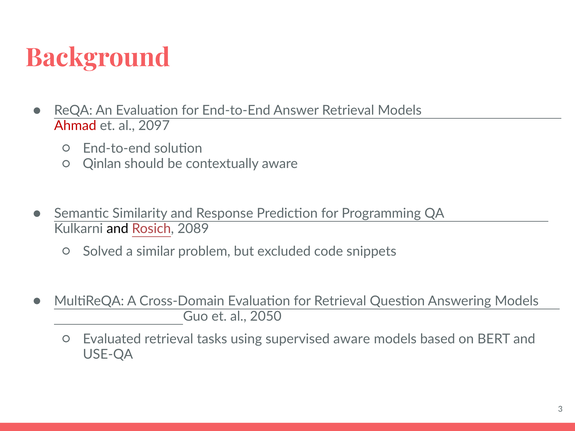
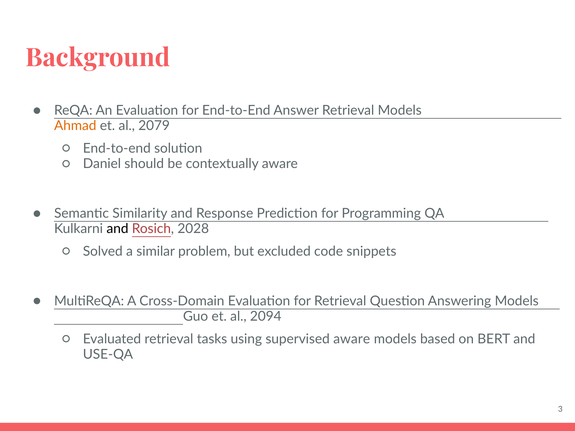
Ahmad colour: red -> orange (75, 126)
2097: 2097 -> 2079 (154, 126)
Qinlan: Qinlan -> Daniel (102, 164)
2089: 2089 -> 2028 (193, 229)
2050: 2050 -> 2094 (266, 317)
